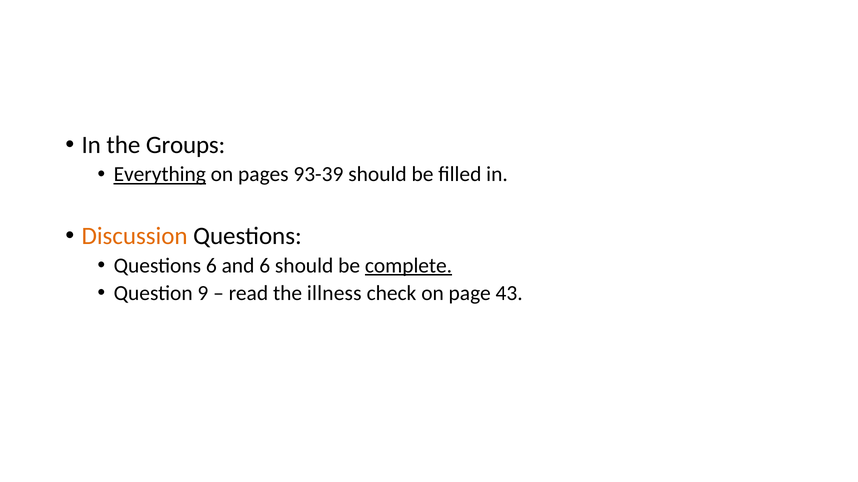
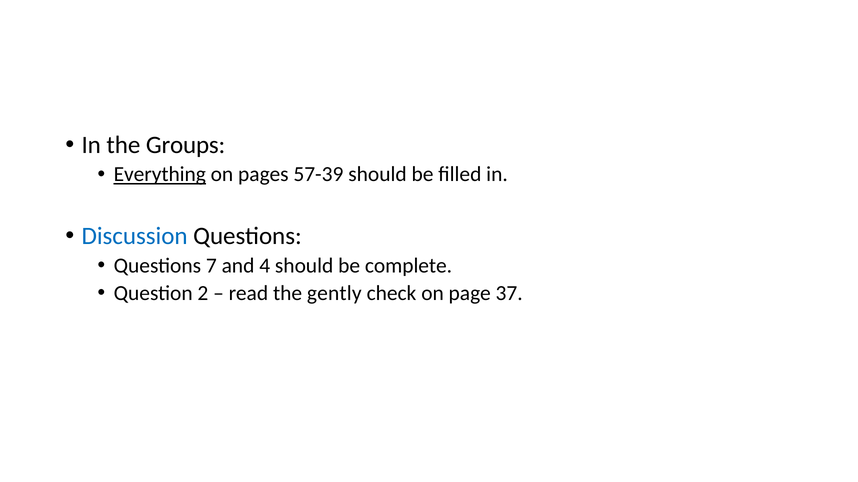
93-39: 93-39 -> 57-39 (318, 175)
Discussion colour: orange -> blue (135, 236)
Questions 6: 6 -> 7 (211, 266)
and 6: 6 -> 4 (265, 266)
complete underline: present -> none (409, 266)
9: 9 -> 2 (203, 293)
illness: illness -> gently (334, 293)
43: 43 -> 37 (509, 293)
